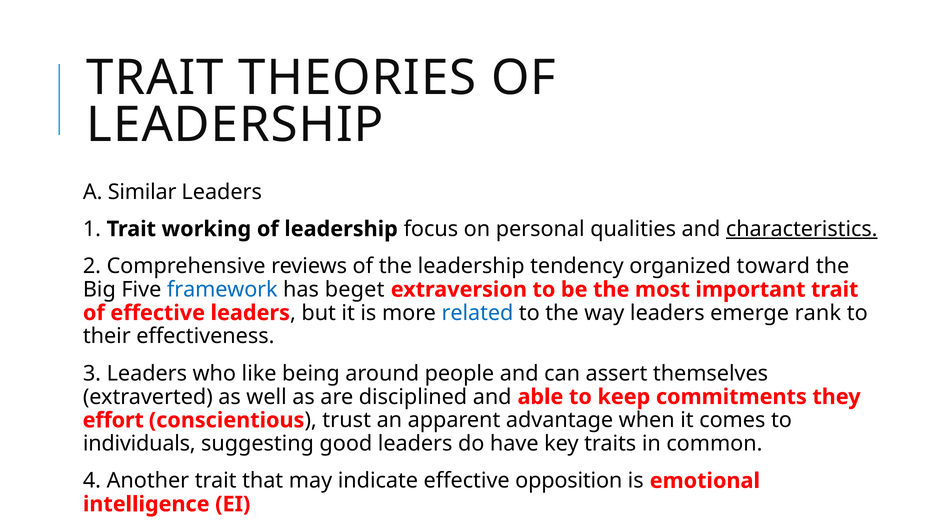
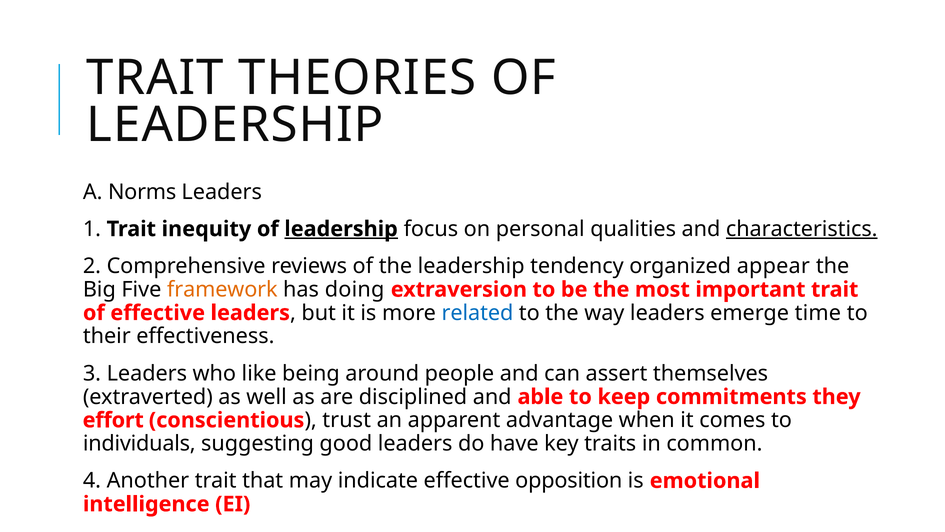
Similar: Similar -> Norms (142, 192)
working: working -> inequity (206, 229)
leadership underline: none -> present (341, 229)
toward: toward -> appear (773, 266)
framework colour: blue -> orange (222, 289)
beget: beget -> doing (355, 289)
rank: rank -> time (818, 313)
